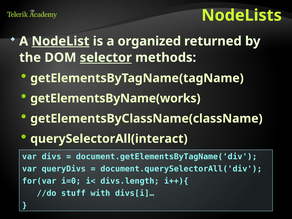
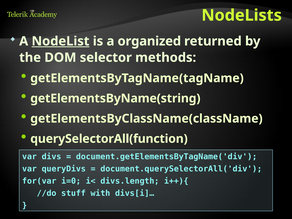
selector underline: present -> none (106, 58)
getElementsByName(works: getElementsByName(works -> getElementsByName(string (115, 98)
querySelectorAll(interact: querySelectorAll(interact -> querySelectorAll(function (109, 139)
